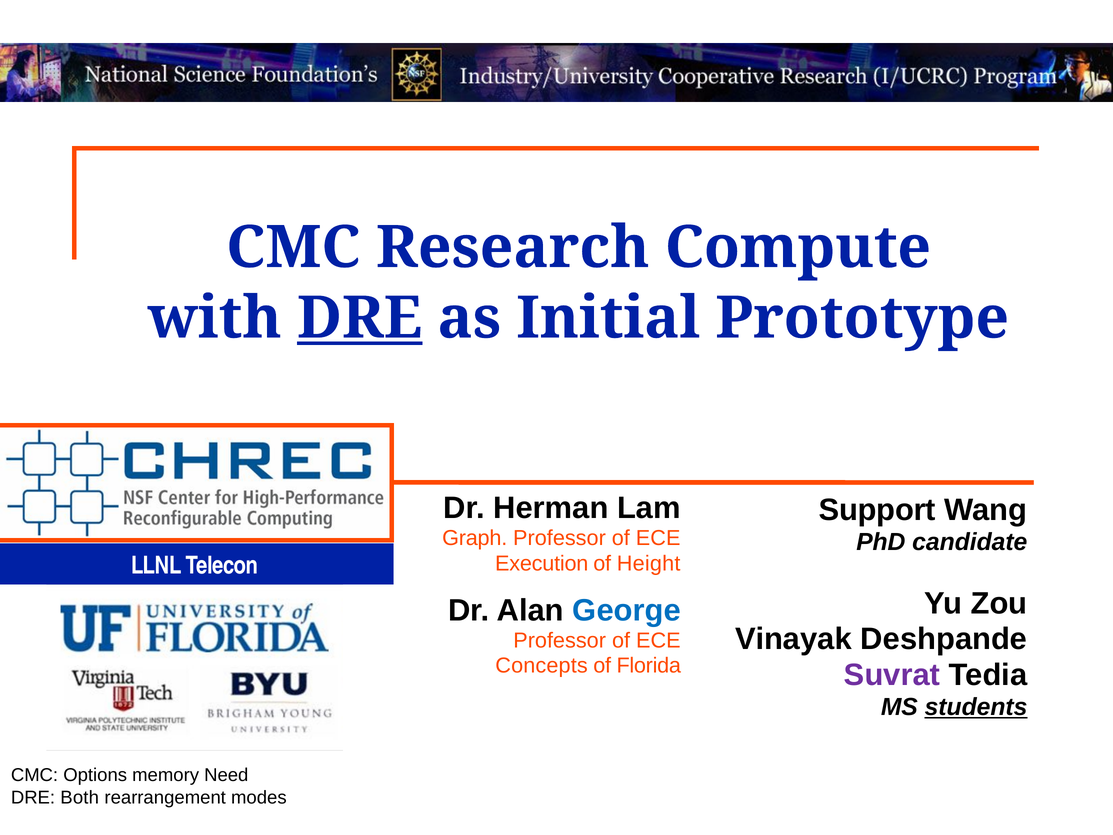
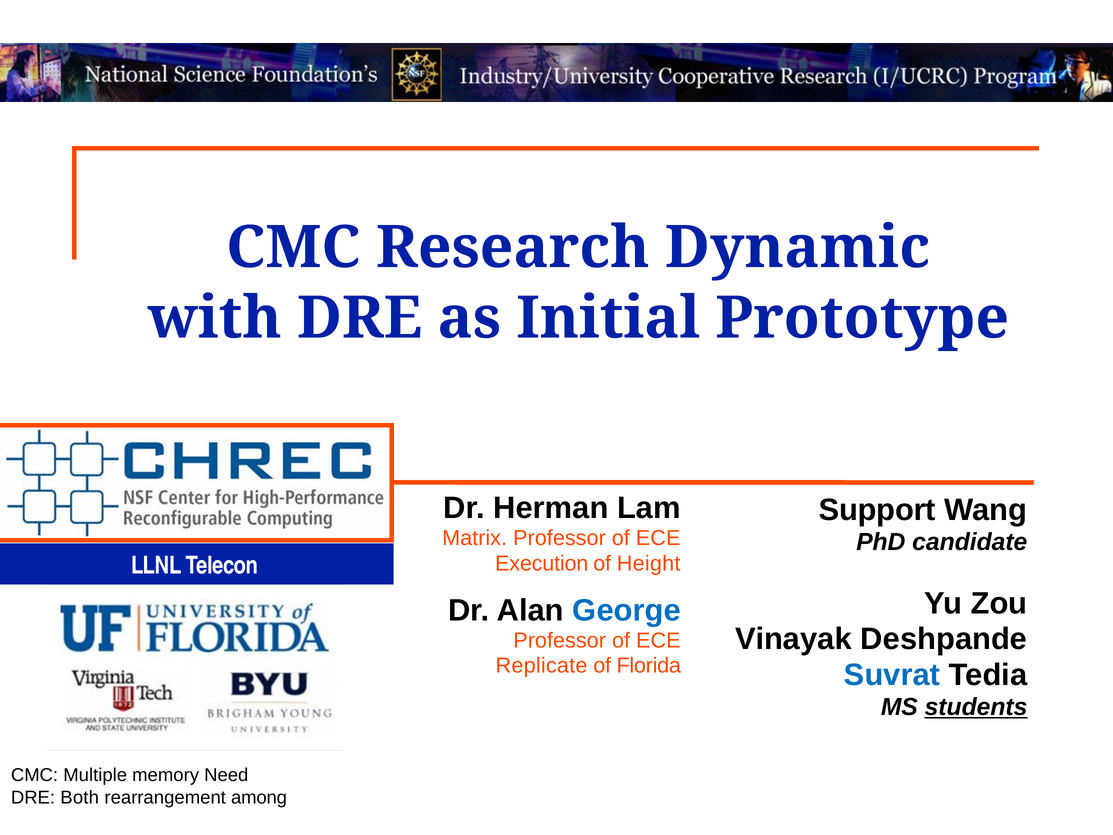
Compute: Compute -> Dynamic (798, 248)
DRE underline: present -> none (360, 318)
Graph: Graph -> Matrix (475, 538)
Concepts: Concepts -> Replicate (542, 665)
Suvrat colour: purple -> blue (892, 675)
Options: Options -> Multiple (95, 775)
modes: modes -> among (259, 797)
